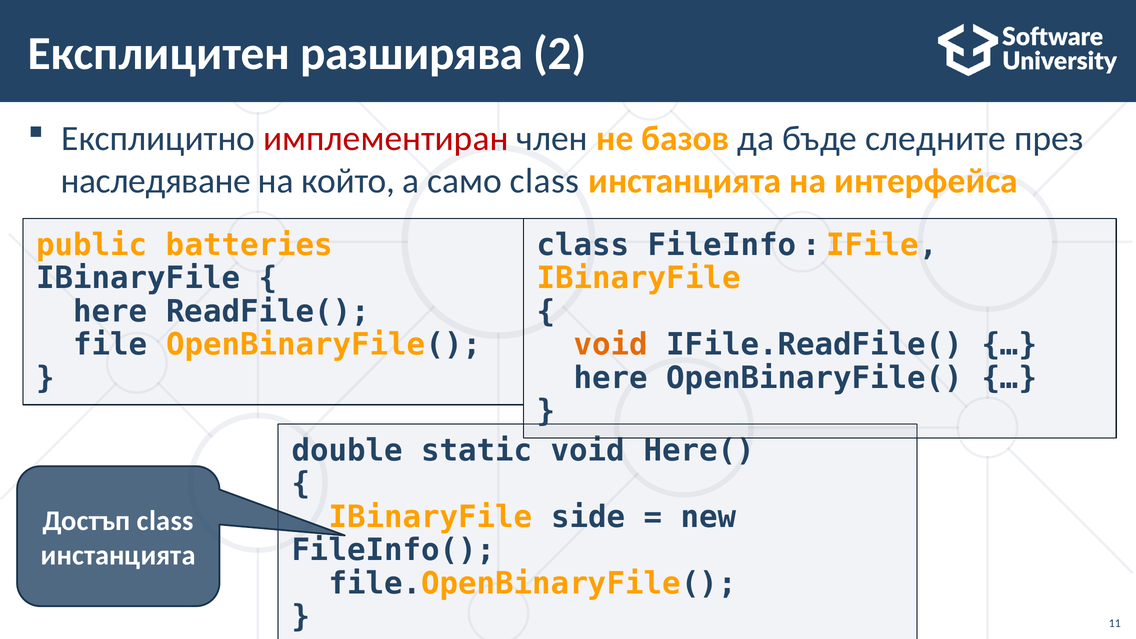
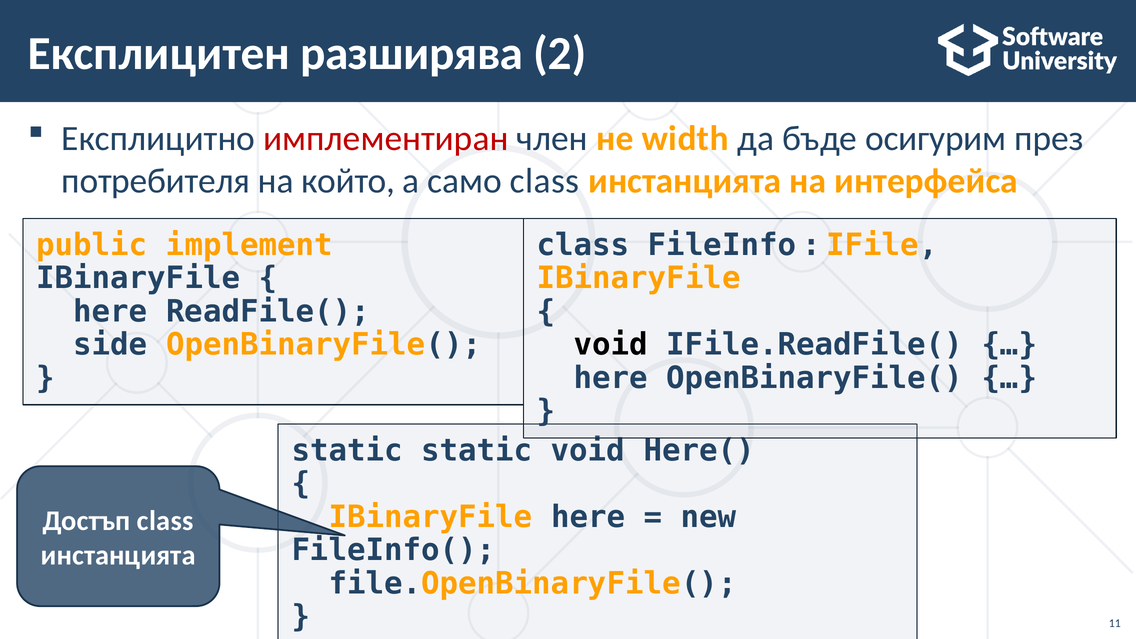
базов: базов -> width (685, 139)
следните: следните -> осигурим (936, 139)
наследяване: наследяване -> потребителя (156, 181)
batteries: batteries -> implement (249, 245)
file: file -> side (110, 345)
void colour: orange -> black (611, 345)
double: double -> static (347, 451)
IBinaryFile side: side -> here (588, 517)
